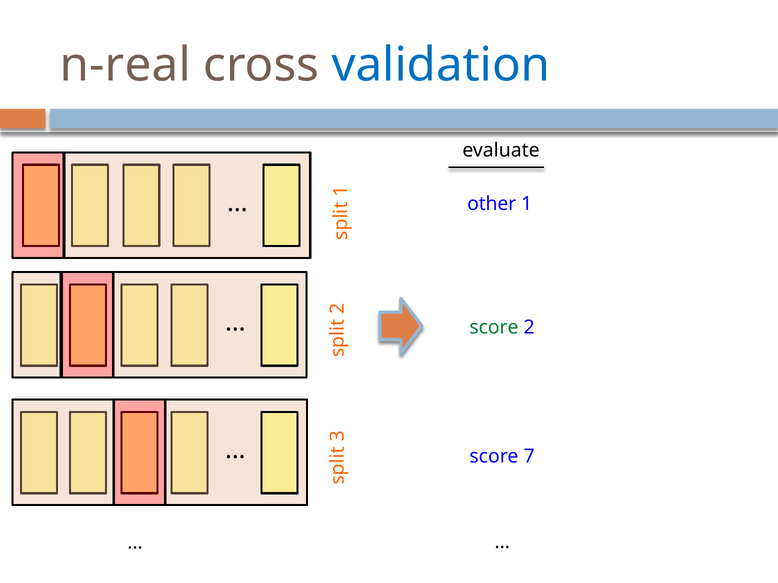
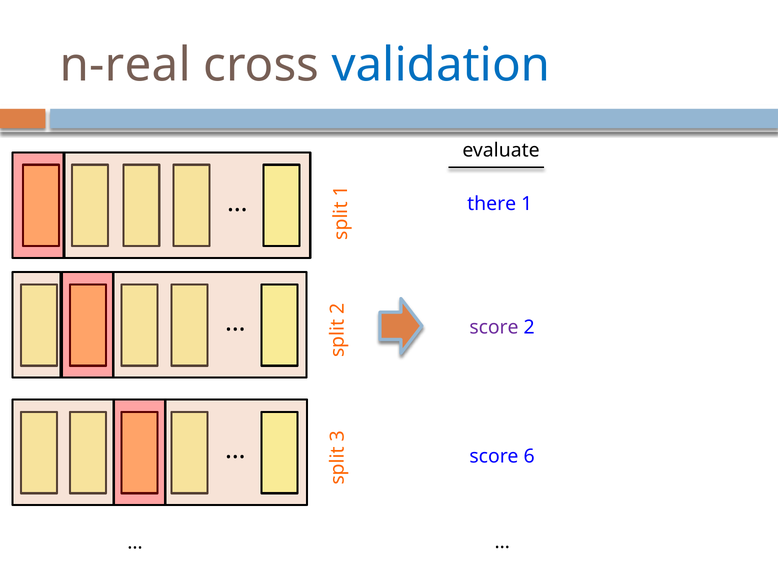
other: other -> there (492, 204)
score colour: green -> purple (494, 328)
7: 7 -> 6 (529, 457)
